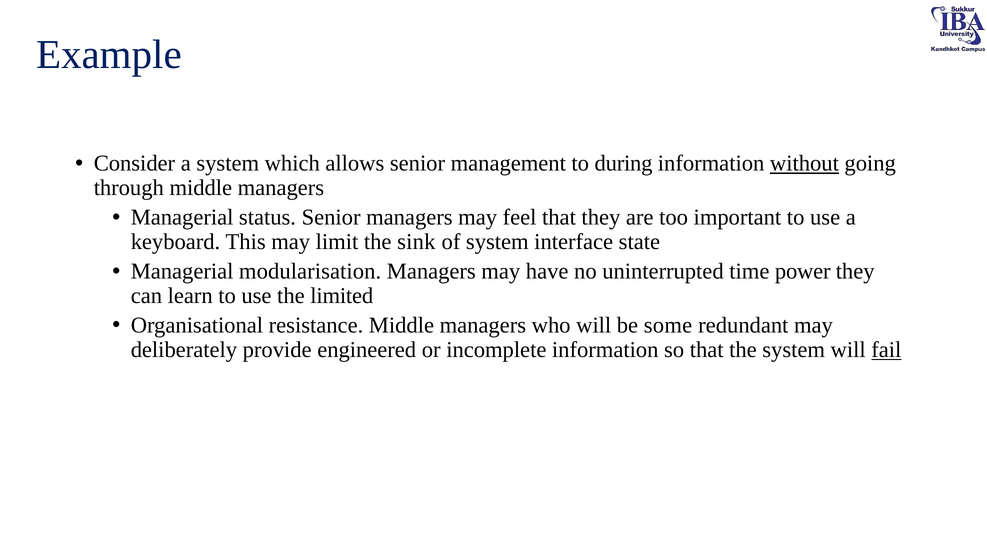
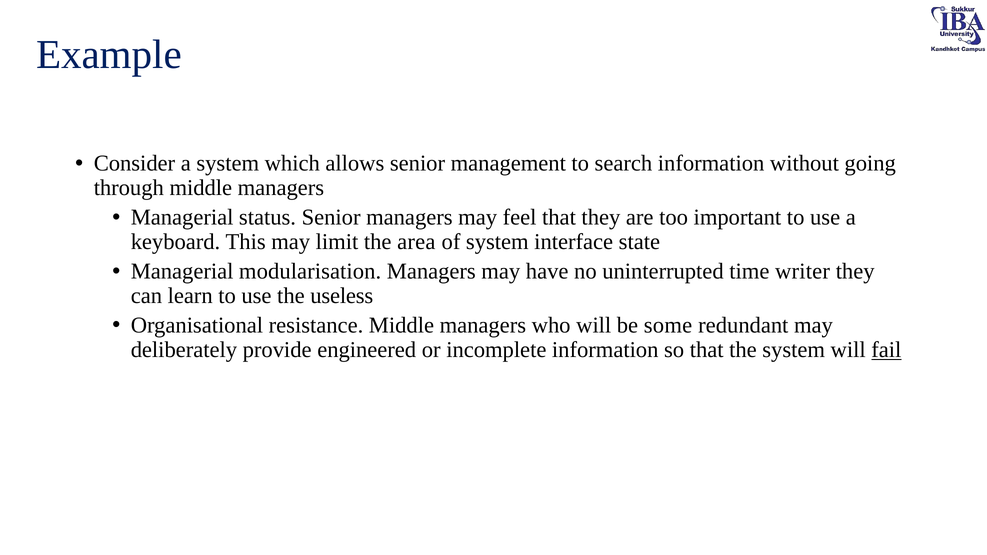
during: during -> search (623, 164)
without underline: present -> none (804, 164)
sink: sink -> area (416, 242)
power: power -> writer (803, 271)
limited: limited -> useless (342, 296)
